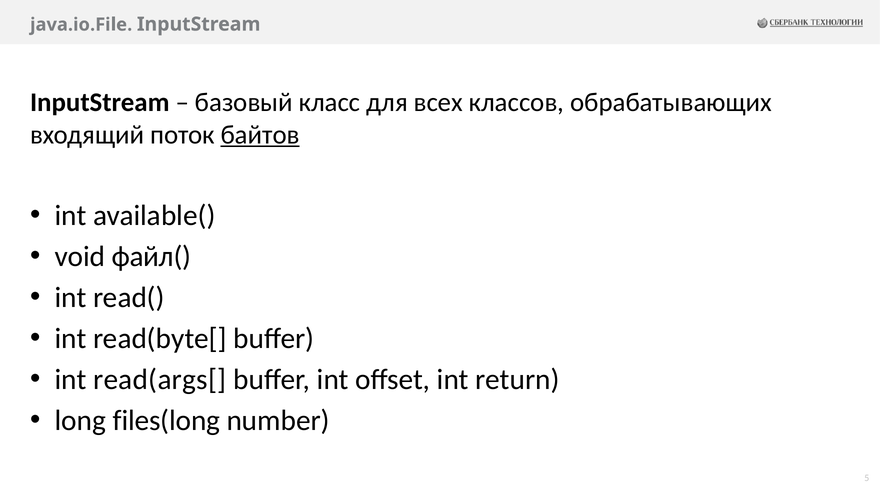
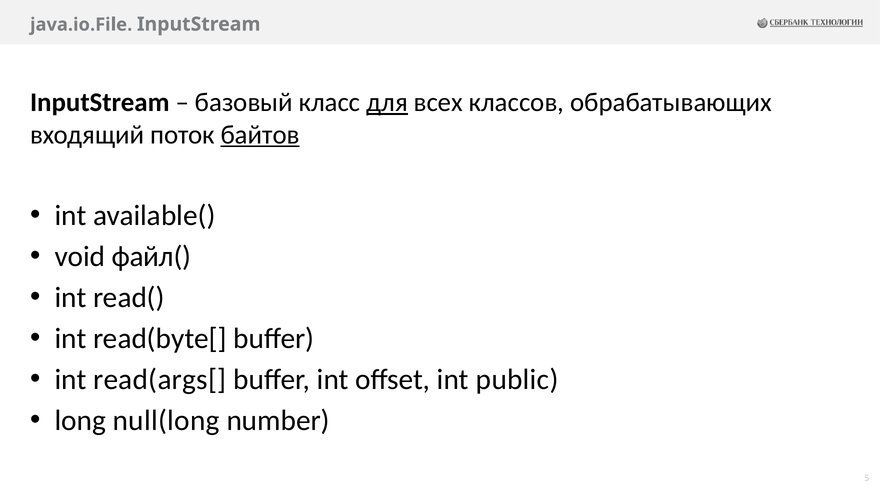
для underline: none -> present (387, 102)
return: return -> public (517, 380)
files(long: files(long -> null(long (166, 421)
